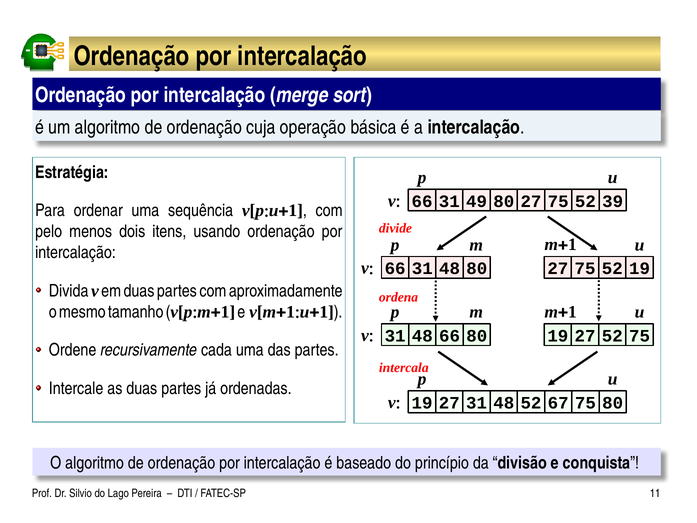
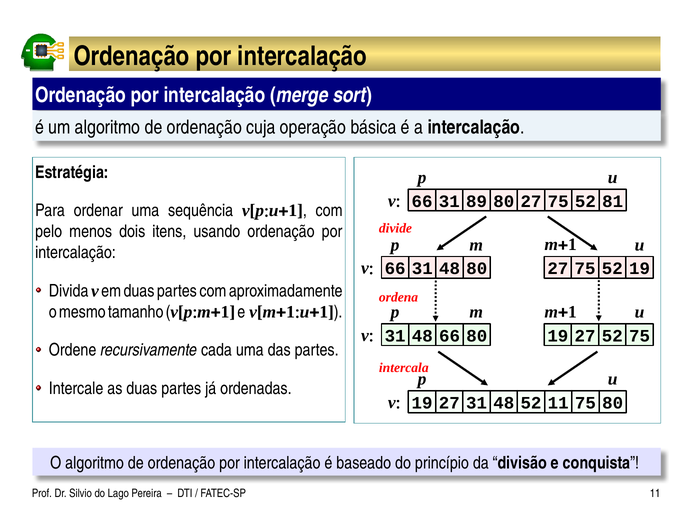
49: 49 -> 89 (477, 201)
39: 39 -> 81 (613, 201)
52 67: 67 -> 11 (558, 403)
